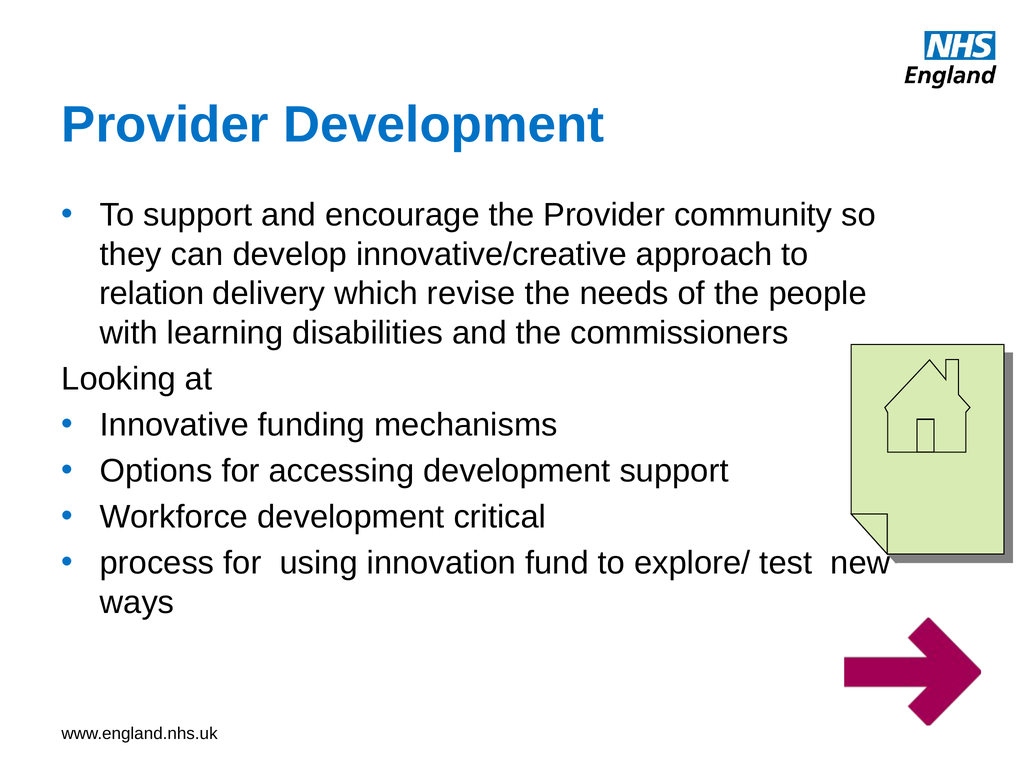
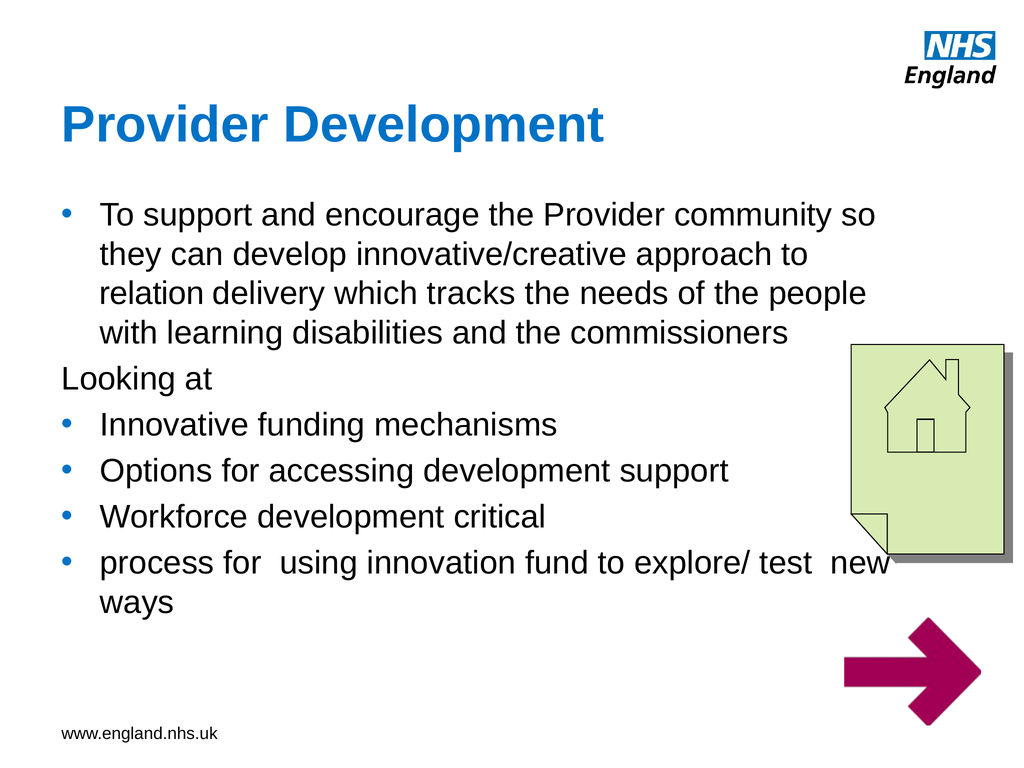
revise: revise -> tracks (471, 294)
